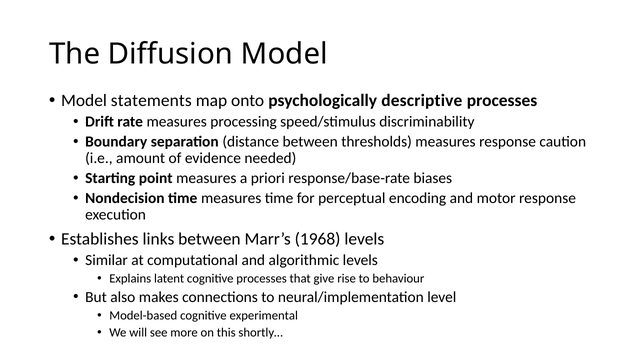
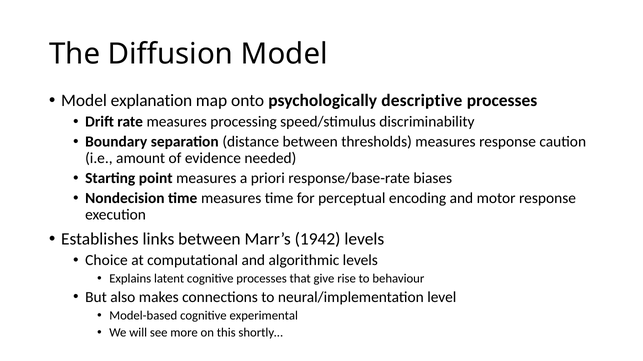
statements: statements -> explanation (151, 101)
1968: 1968 -> 1942 (318, 240)
Similar: Similar -> Choice (106, 261)
